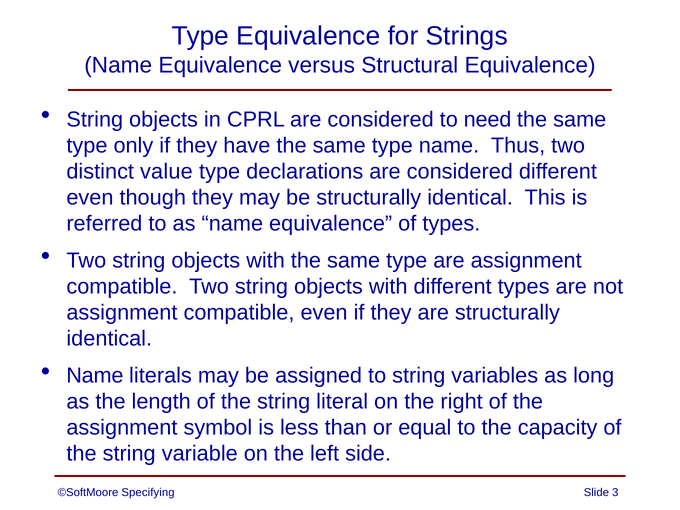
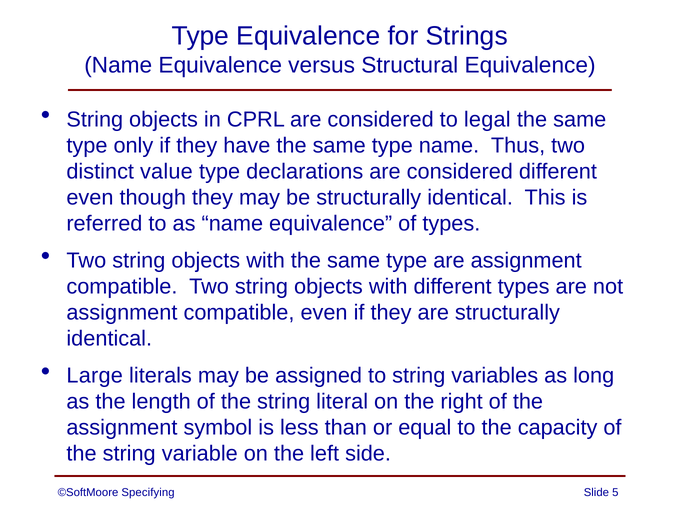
need: need -> legal (487, 119)
Name: Name -> Large (95, 376)
3: 3 -> 5 (615, 493)
